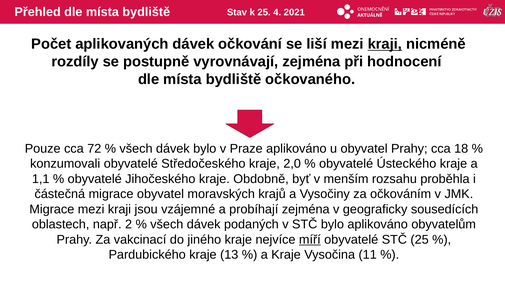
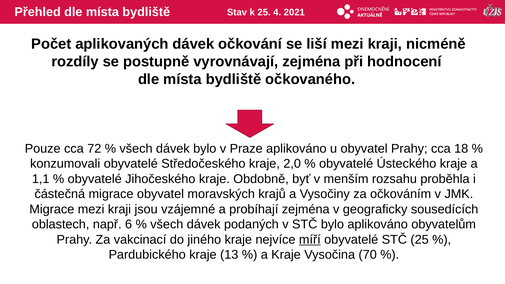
kraji underline: present -> none (385, 44)
2: 2 -> 6 (129, 224)
11: 11 -> 70 (368, 255)
